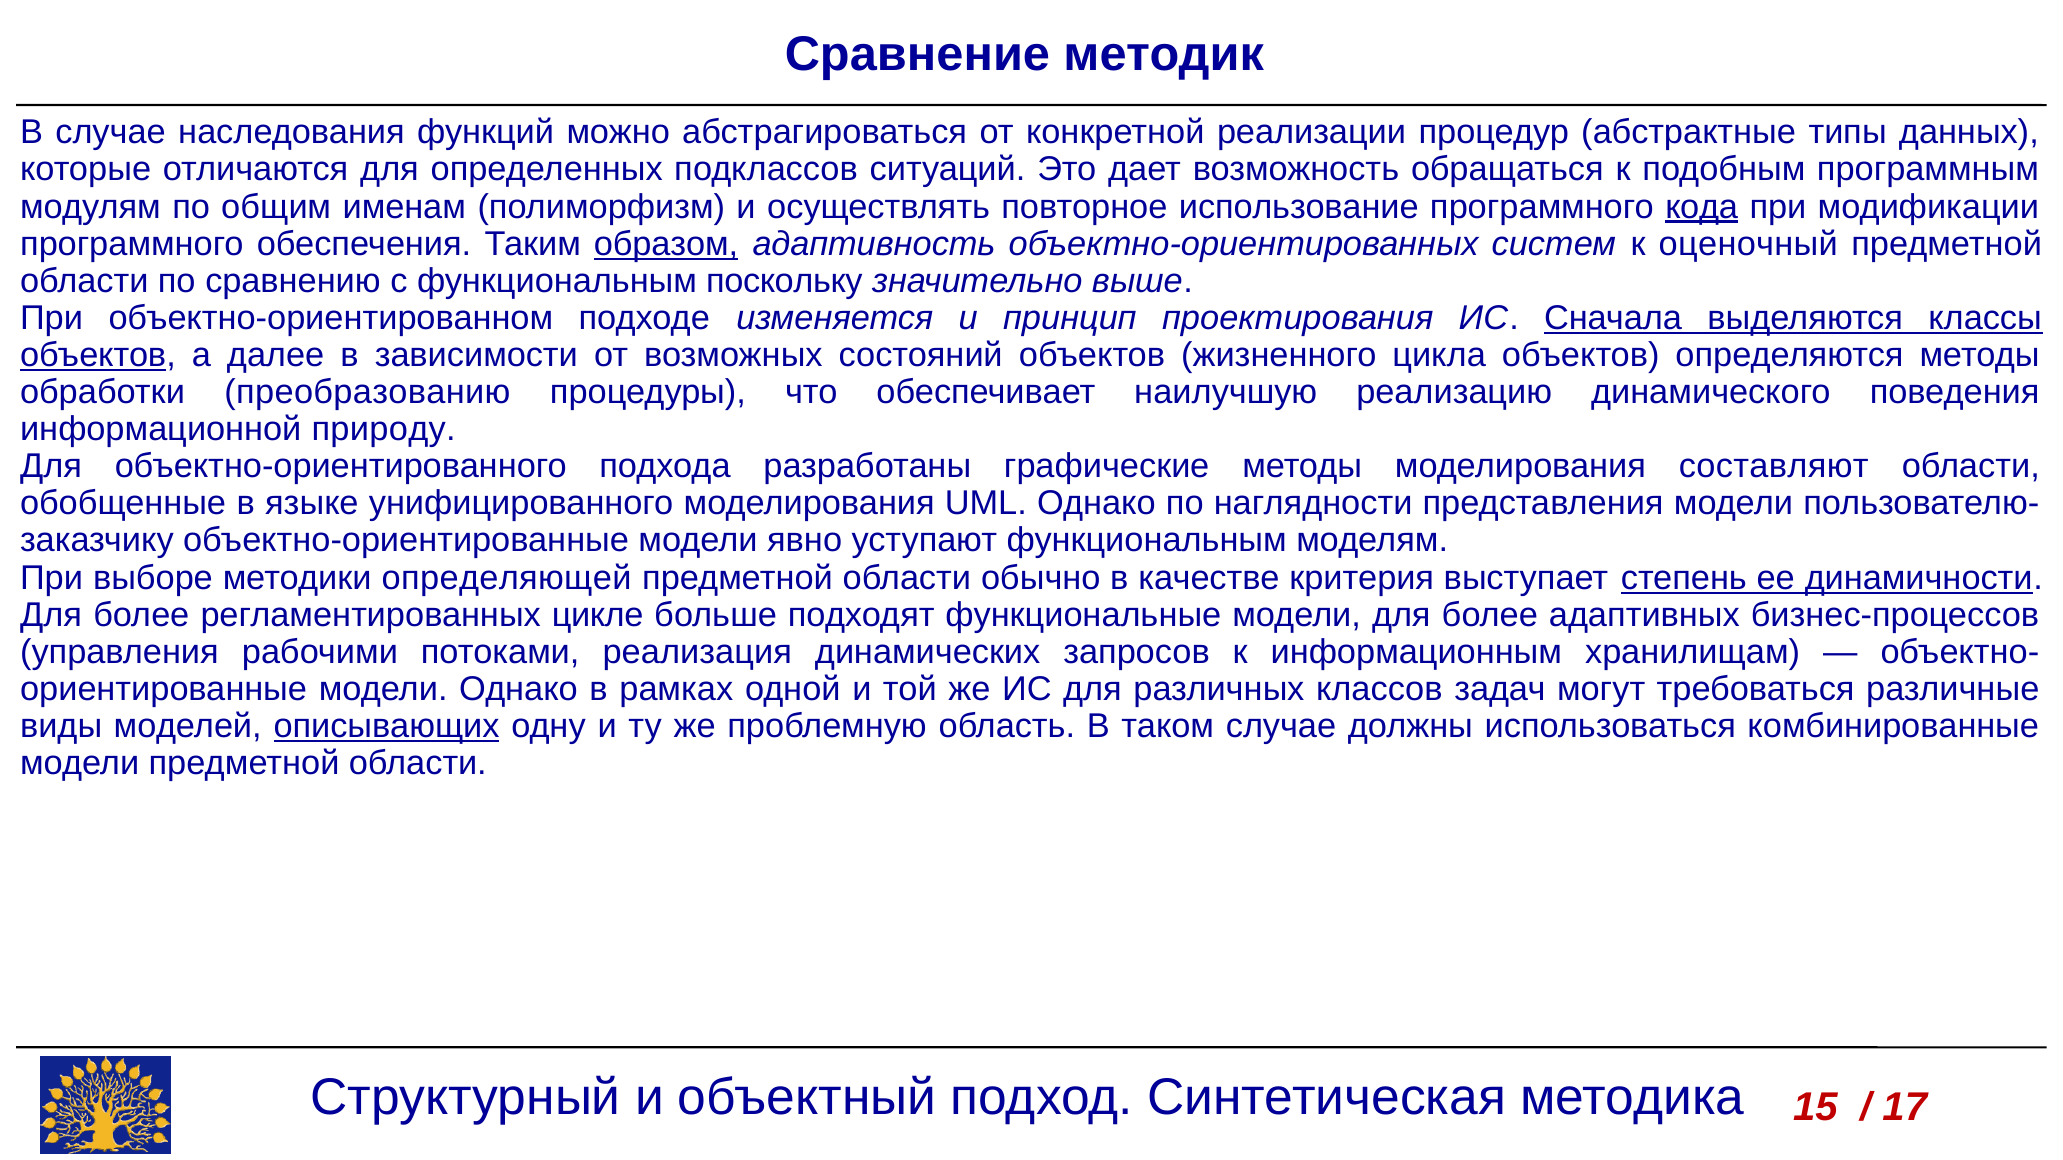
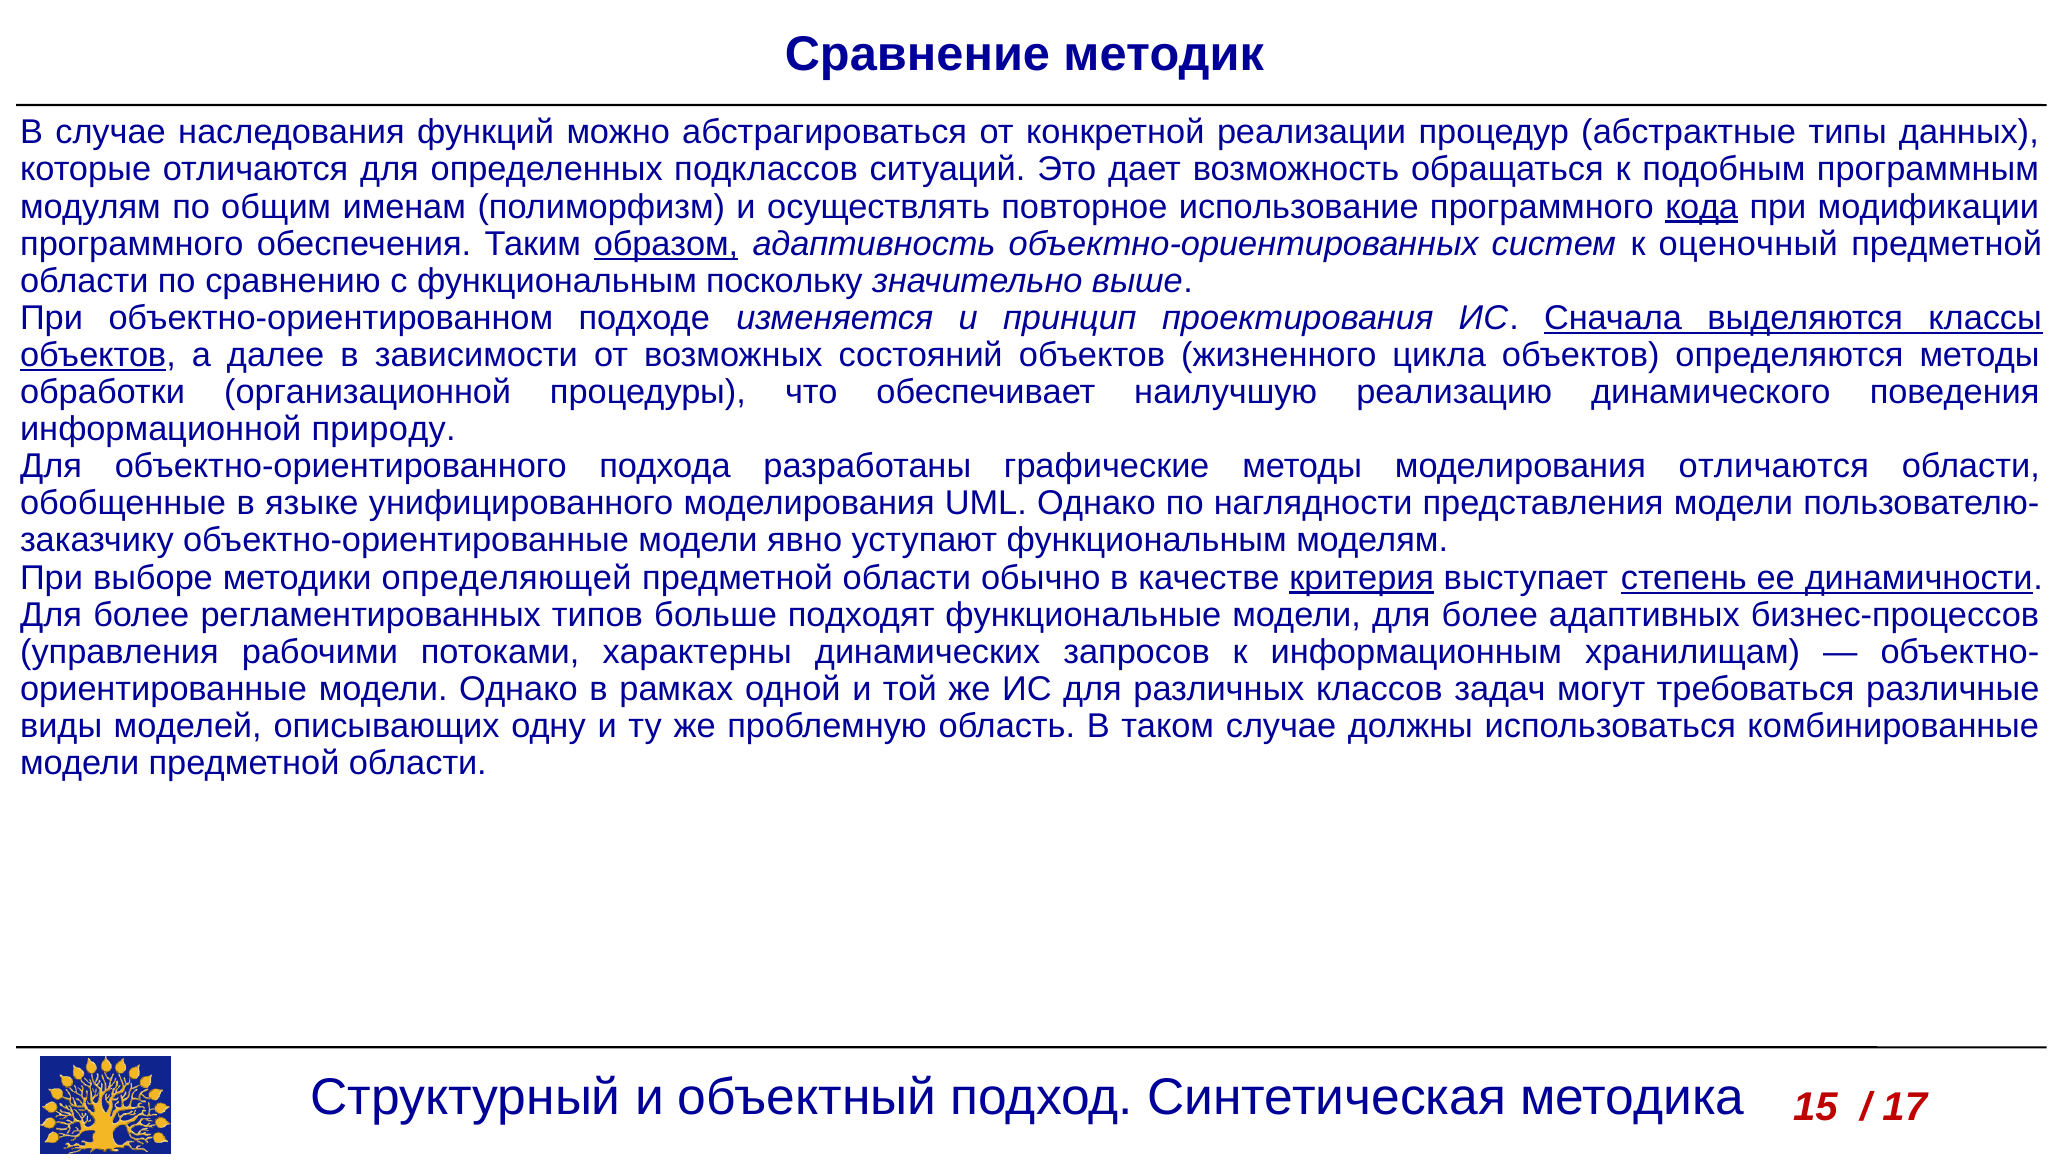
преобразованию: преобразованию -> организационной (368, 392)
моделирования составляют: составляют -> отличаются (1774, 467)
критерия underline: none -> present (1362, 578)
цикле: цикле -> типов (597, 615)
реализация: реализация -> характерны (697, 652)
описывающих underline: present -> none (387, 726)
